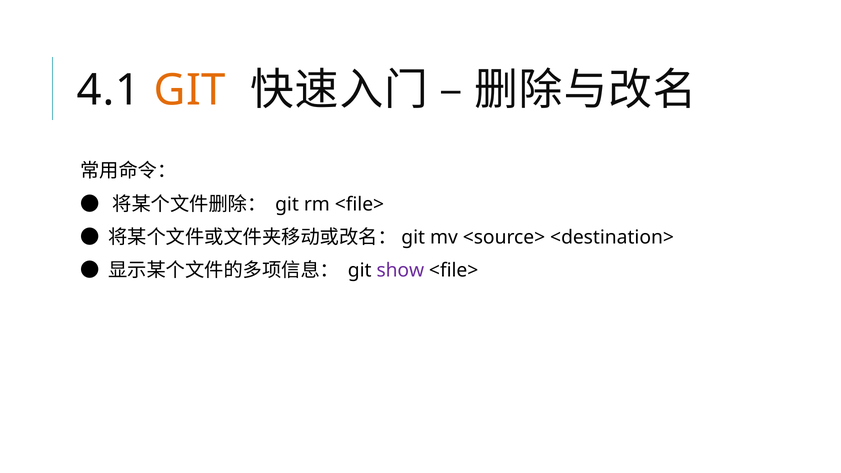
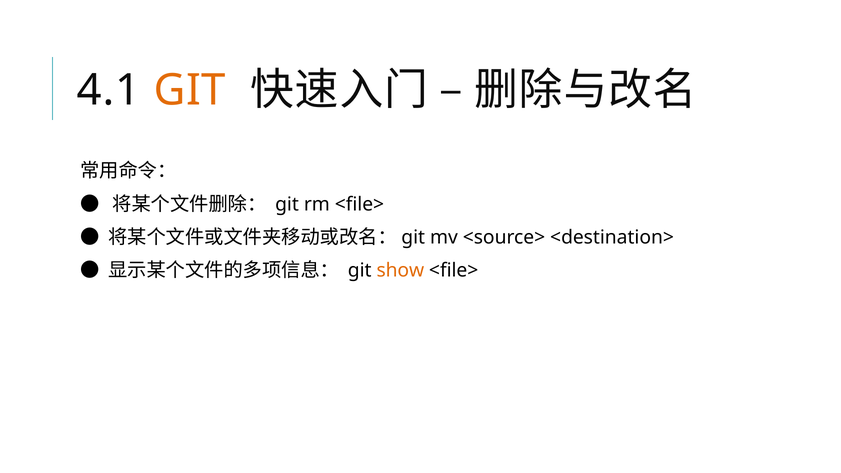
show colour: purple -> orange (400, 270)
